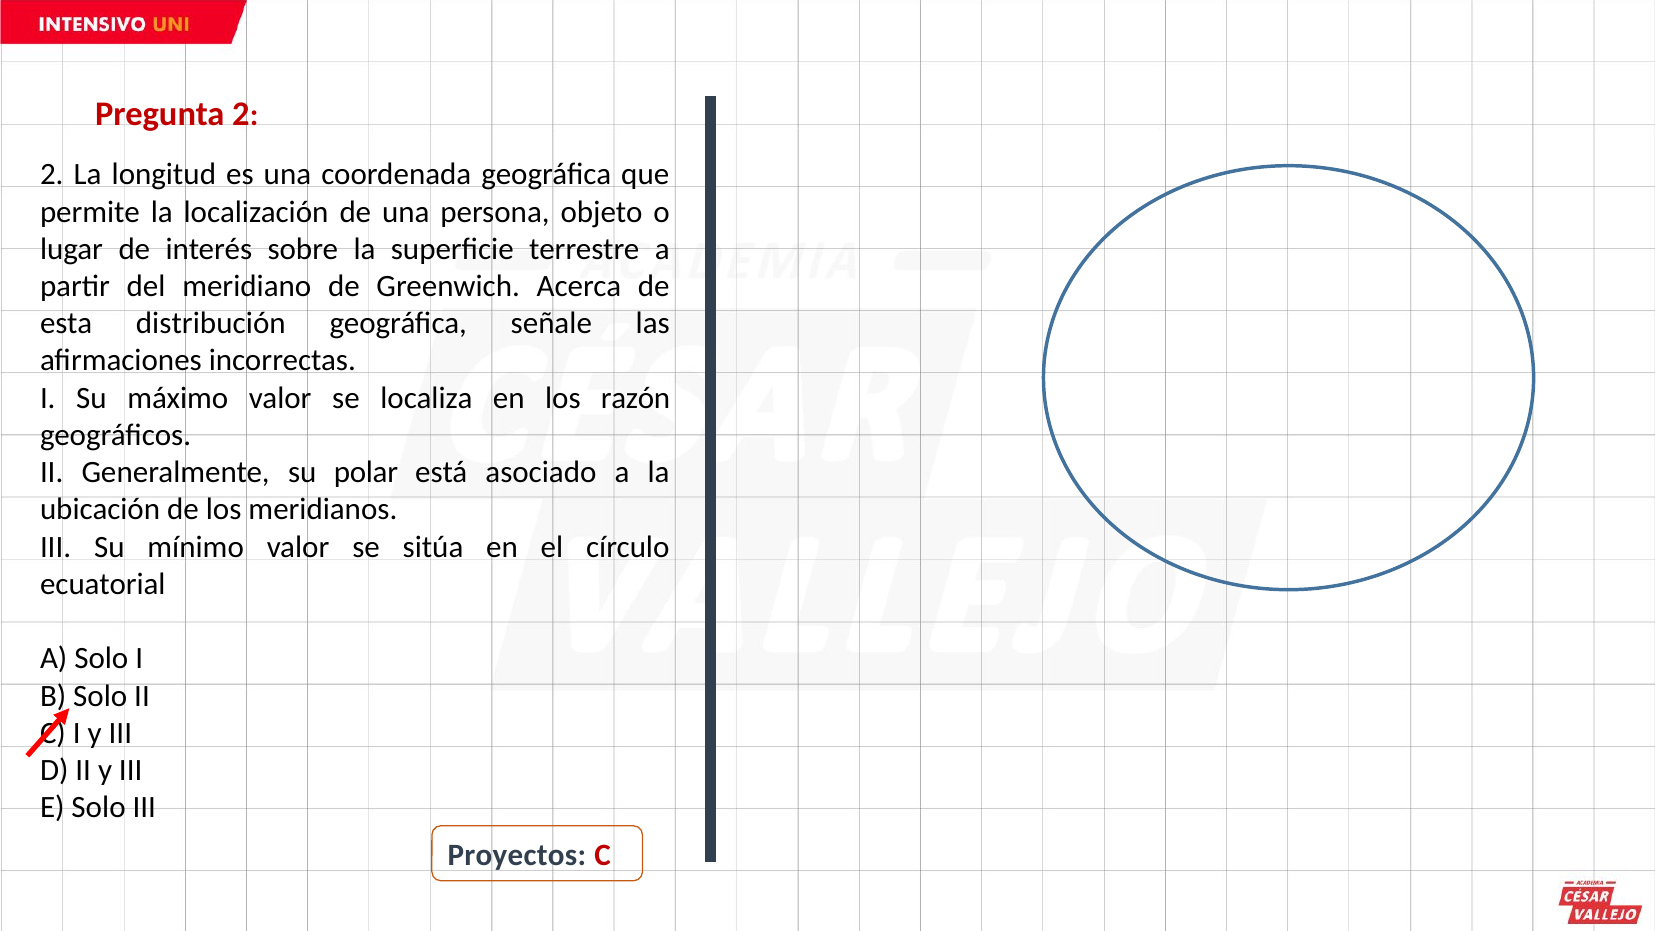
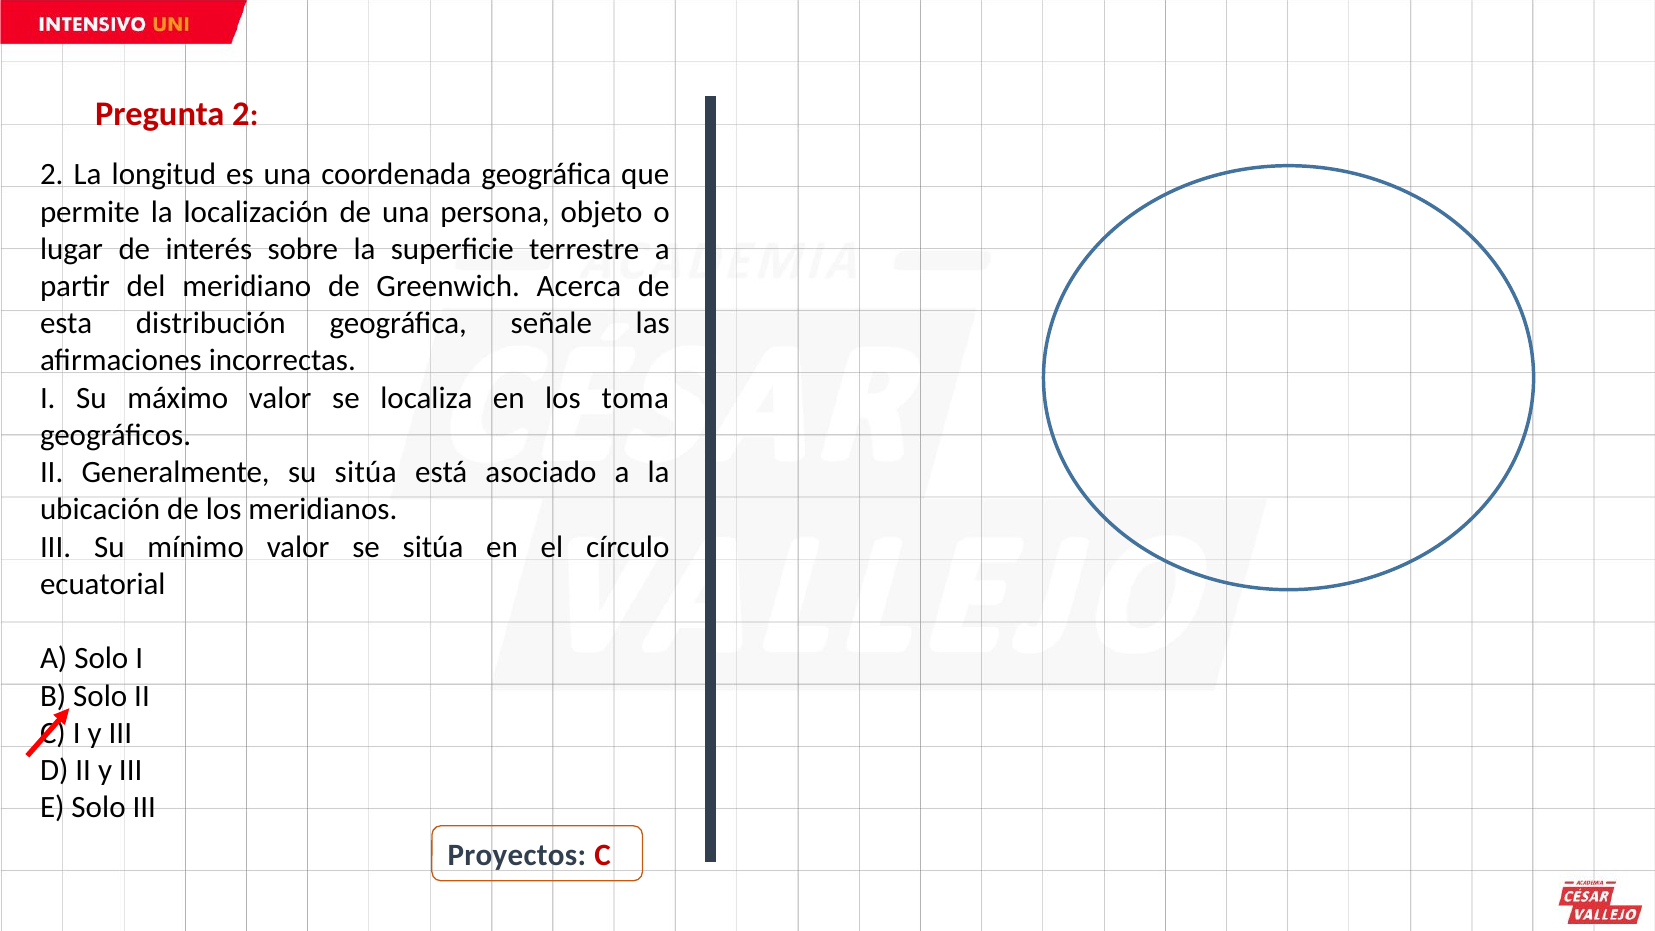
razón: razón -> toma (635, 398)
su polar: polar -> sitúa (366, 472)
